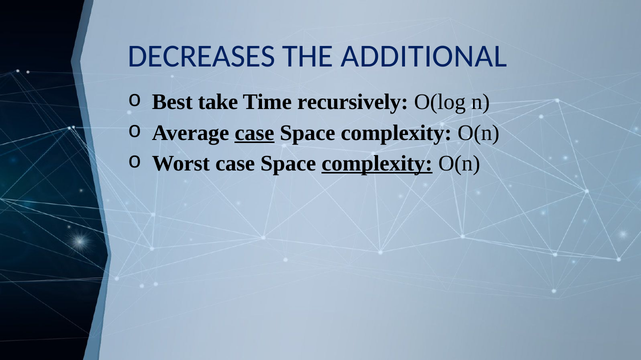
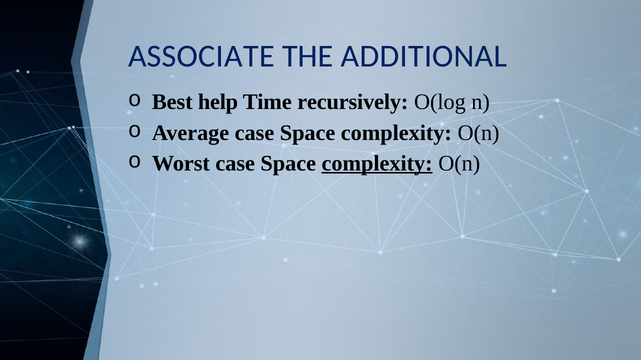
DECREASES: DECREASES -> ASSOCIATE (201, 56)
take: take -> help (218, 102)
case underline: present -> none (254, 133)
